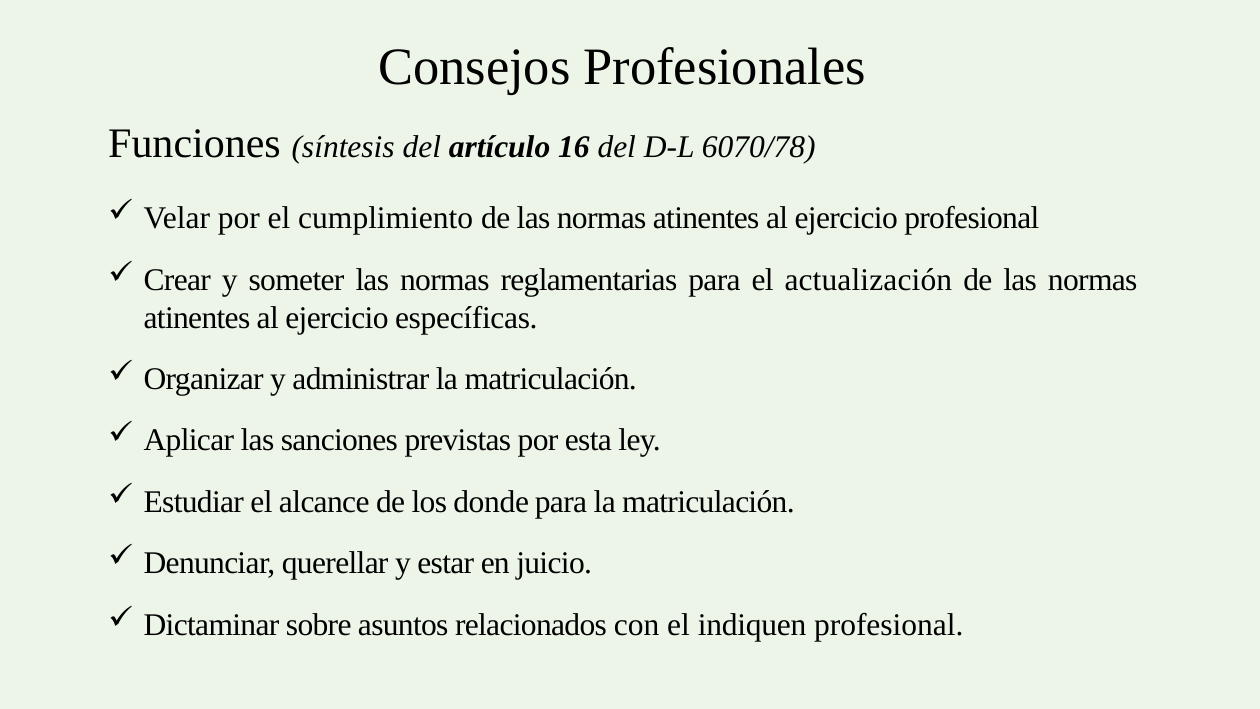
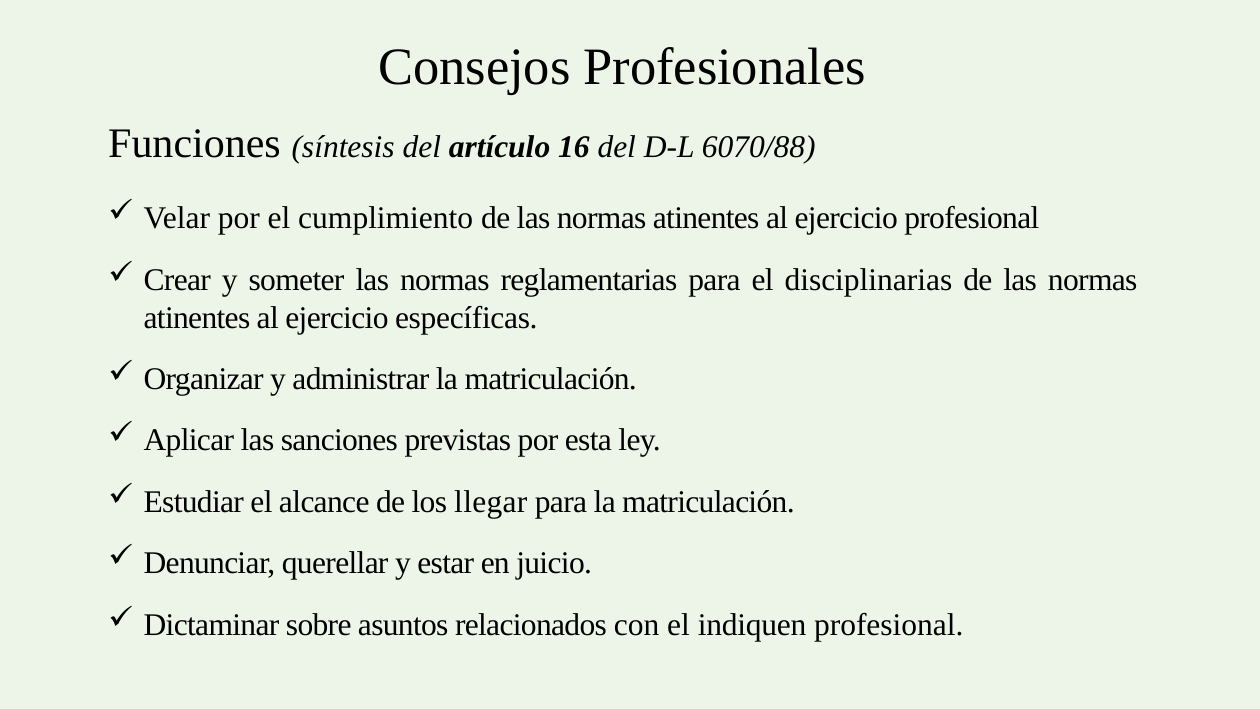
6070/78: 6070/78 -> 6070/88 (759, 147)
actualización: actualización -> disciplinarias (868, 280)
donde: donde -> llegar (491, 502)
